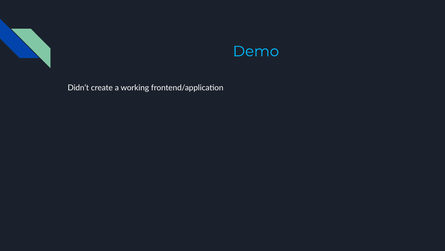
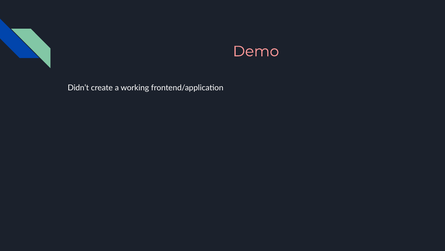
Demo colour: light blue -> pink (256, 51)
